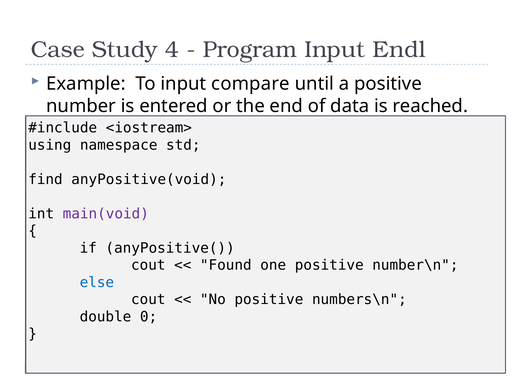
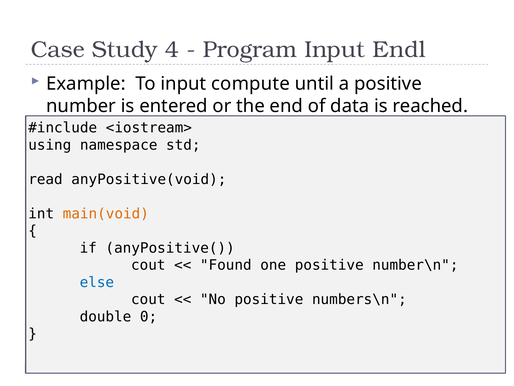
compare: compare -> compute (251, 84)
find: find -> read (45, 179)
main(void colour: purple -> orange (106, 213)
